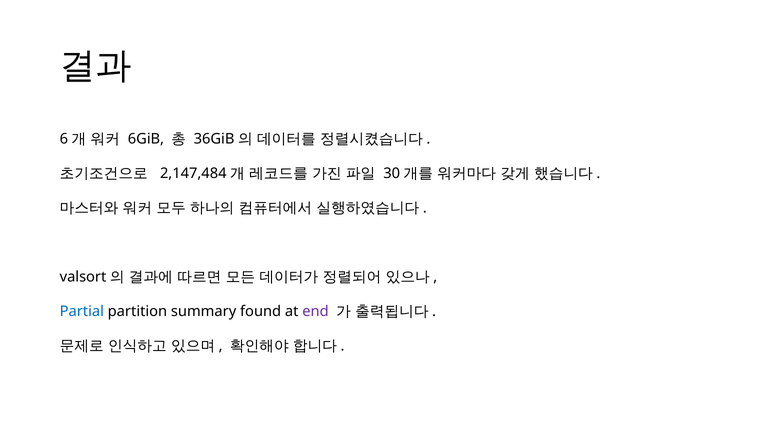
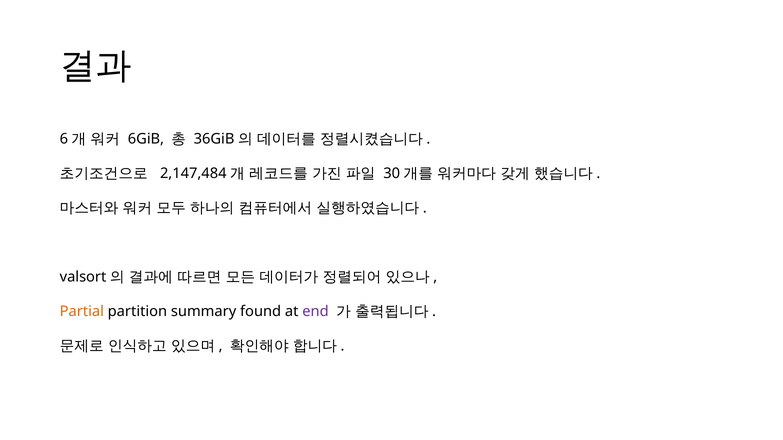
Partial colour: blue -> orange (82, 312)
